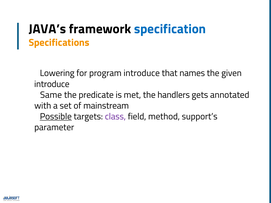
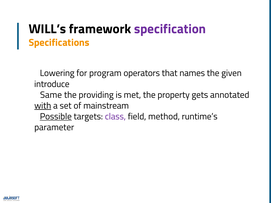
JAVA’s: JAVA’s -> WILL’s (47, 29)
specification colour: blue -> purple (170, 29)
program introduce: introduce -> operators (142, 73)
predicate: predicate -> providing (96, 95)
handlers: handlers -> property (174, 95)
with underline: none -> present (43, 106)
support’s: support’s -> runtime’s (200, 117)
